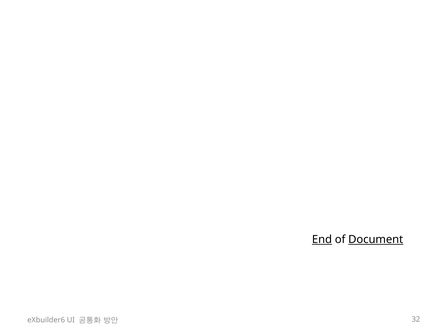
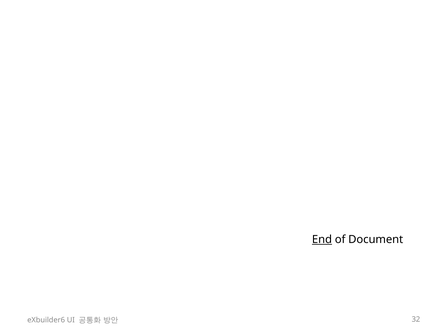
Document underline: present -> none (376, 240)
